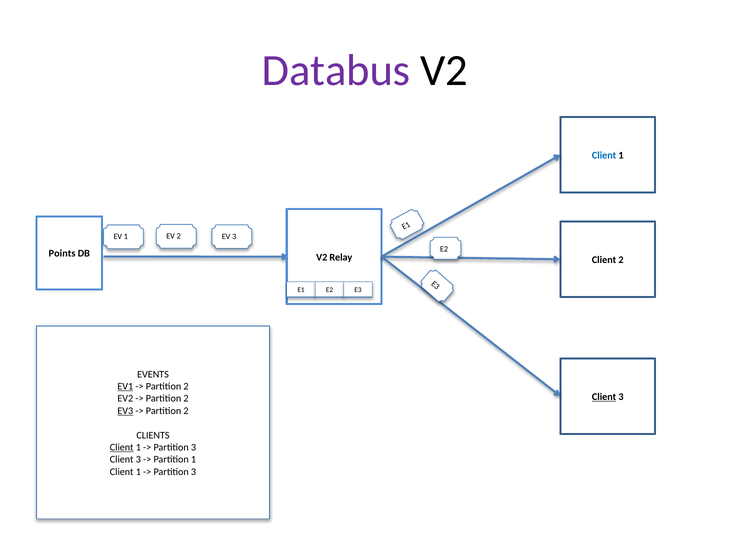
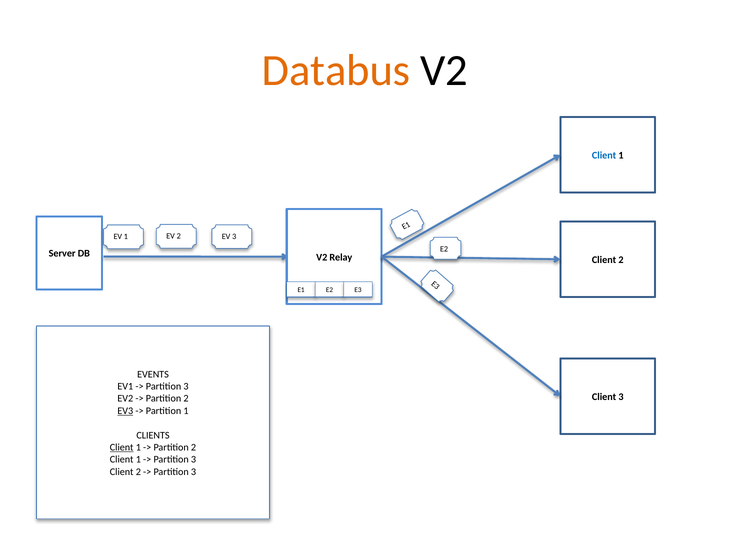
Databus colour: purple -> orange (336, 71)
Points: Points -> Server (62, 253)
EV1 underline: present -> none (125, 386)
2: 2 -> 3 (186, 386)
Client underline: present -> none (604, 396)
2: 2 -> 1 (186, 410)
3: 3 -> 2 (194, 447)
3: 3 -> 1 (138, 459)
1: 1 -> 3 (194, 459)
1: 1 -> 2 (138, 471)
